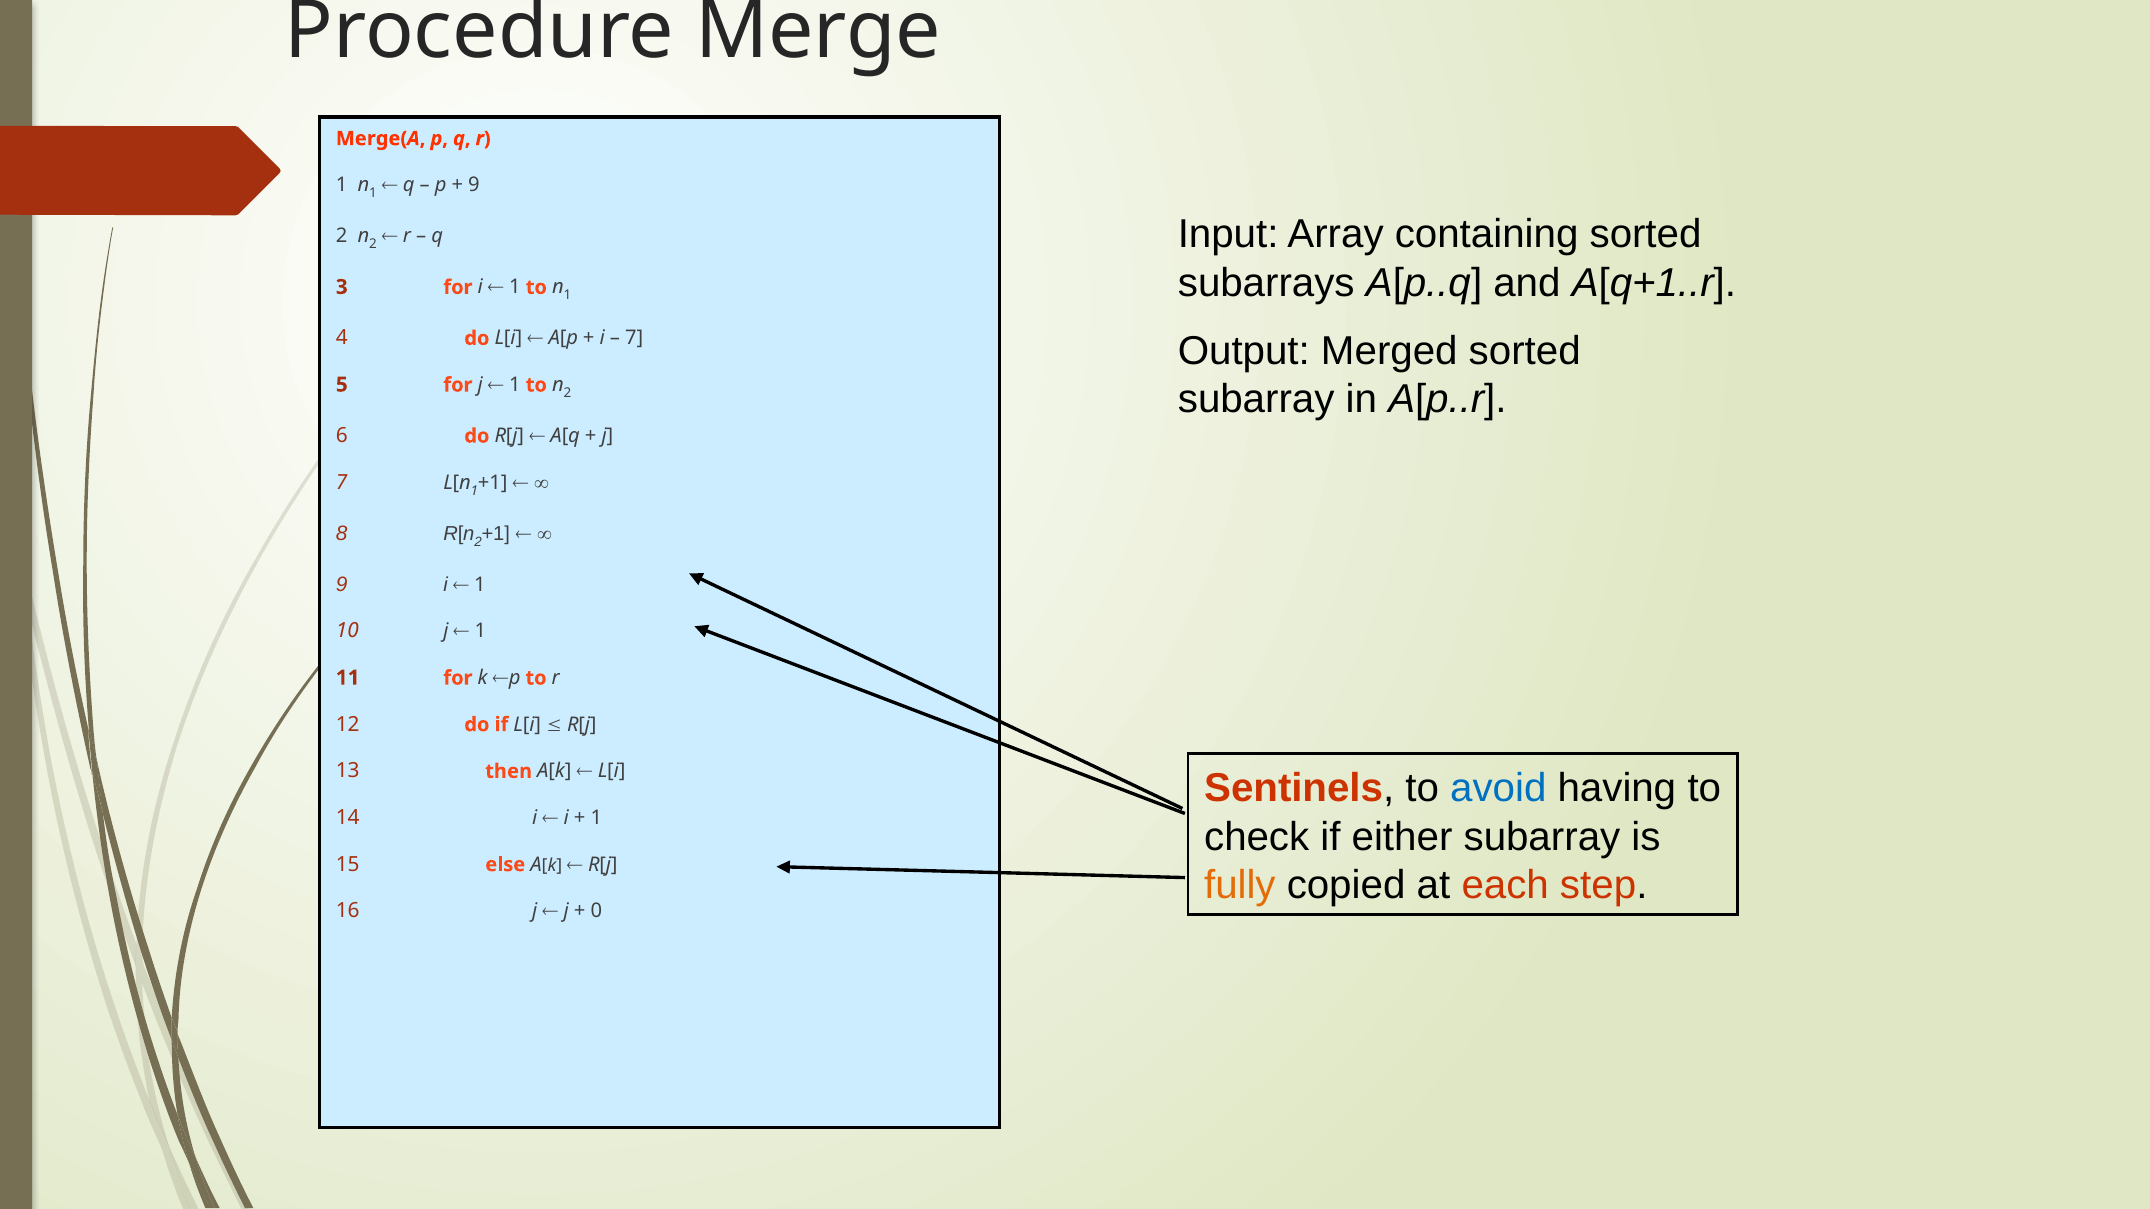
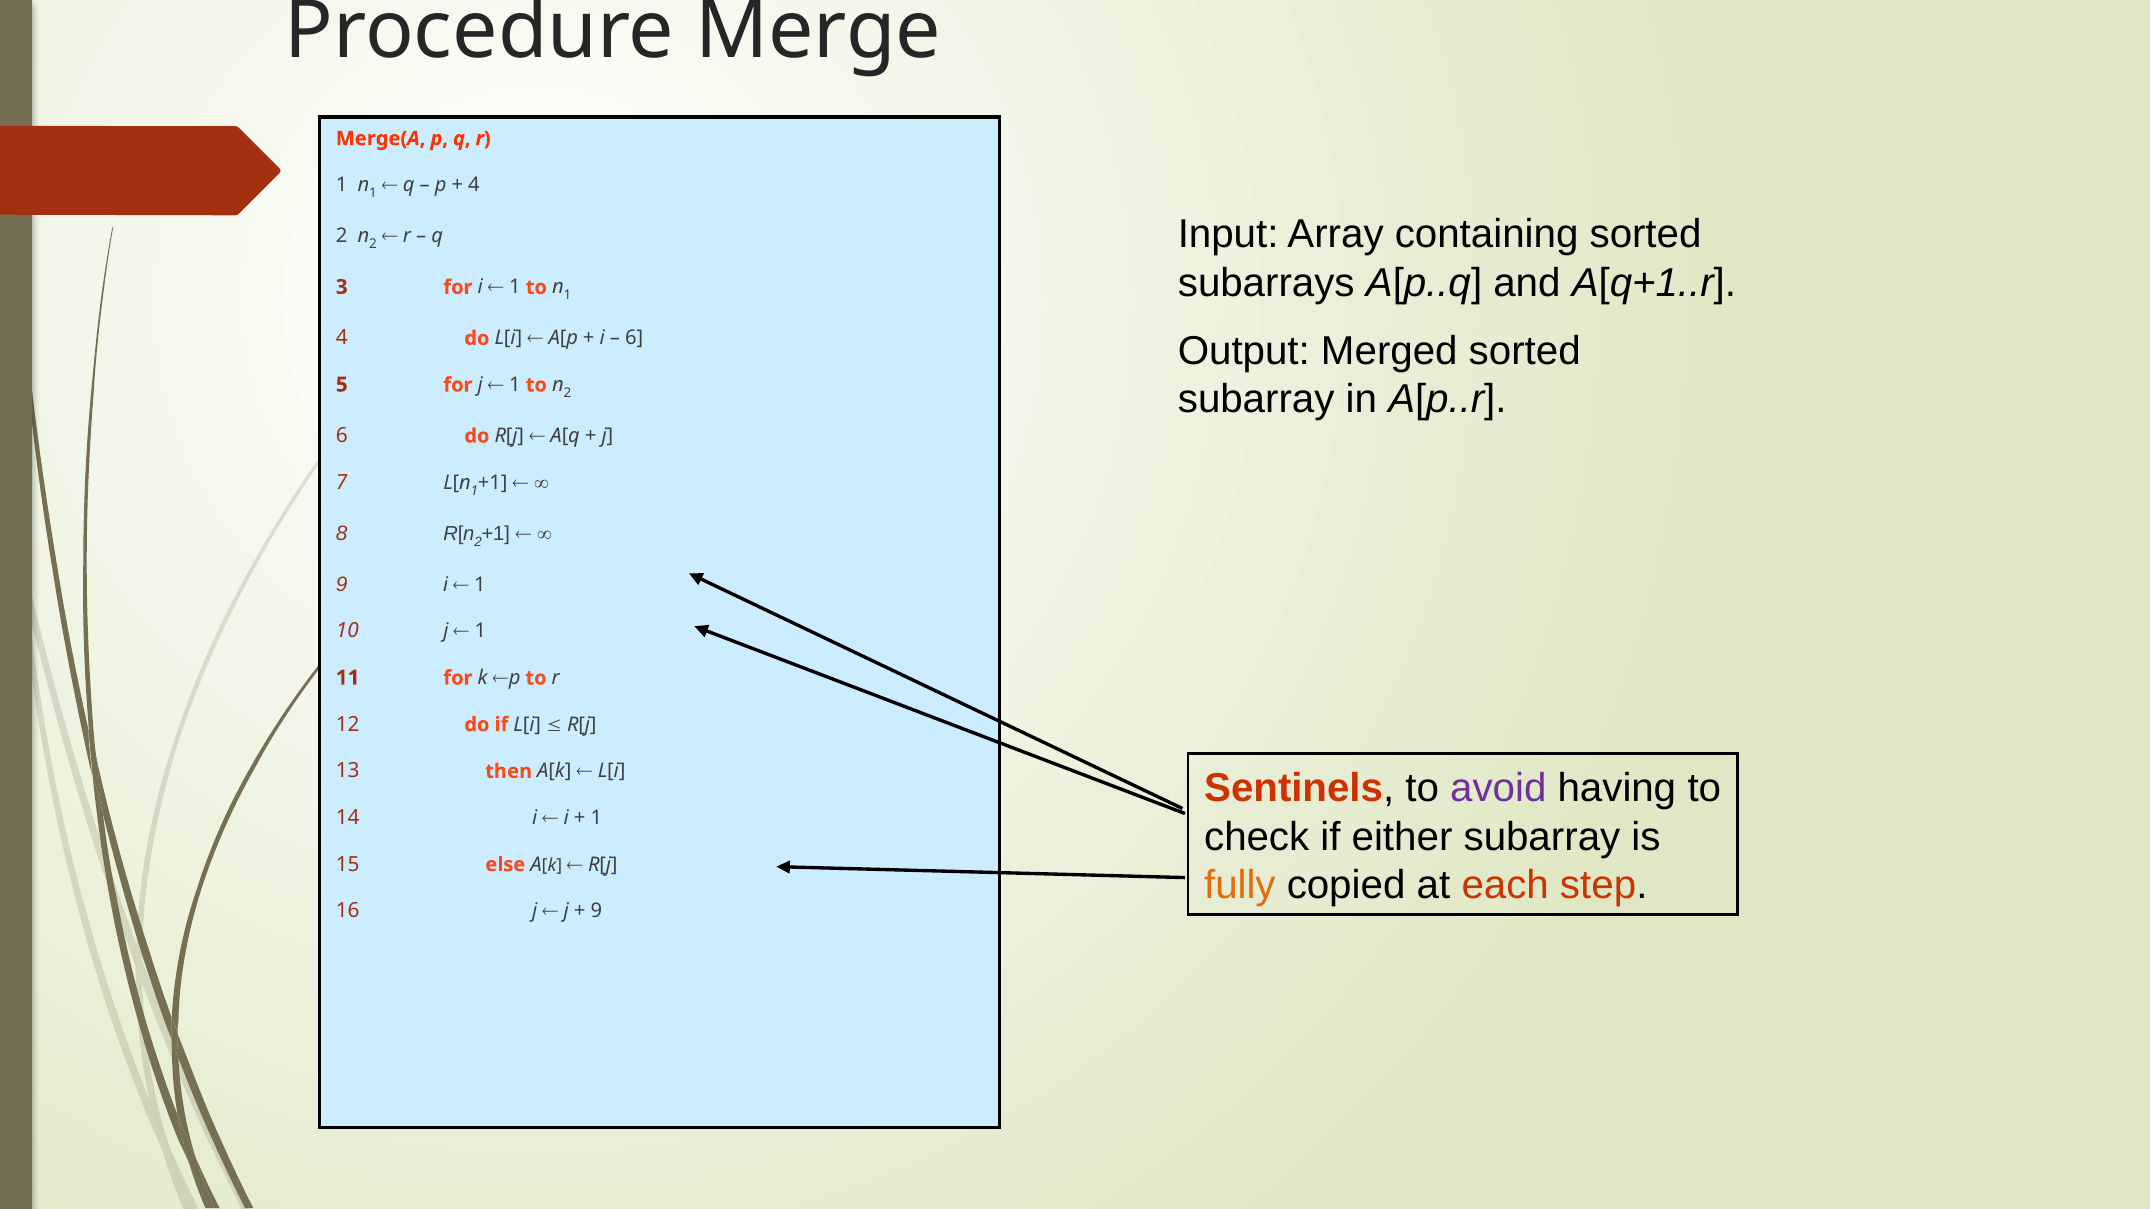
9: 9 -> 4 (474, 185)
7: 7 -> 6 (634, 338)
avoid colour: blue -> purple (1498, 789)
0: 0 -> 9 (596, 911)
